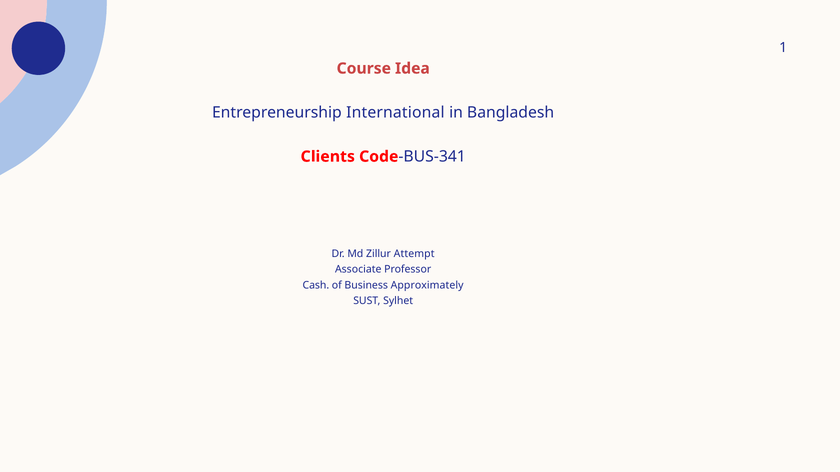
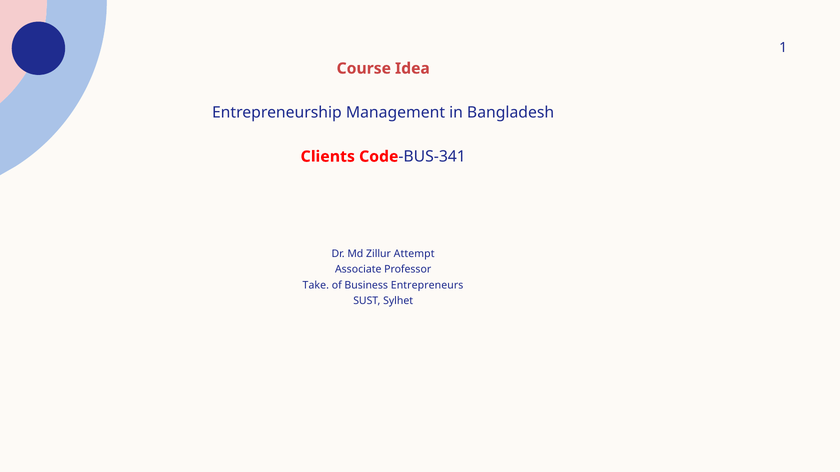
International: International -> Management (395, 113)
Cash: Cash -> Take (316, 285)
Approximately: Approximately -> Entrepreneurs (427, 285)
